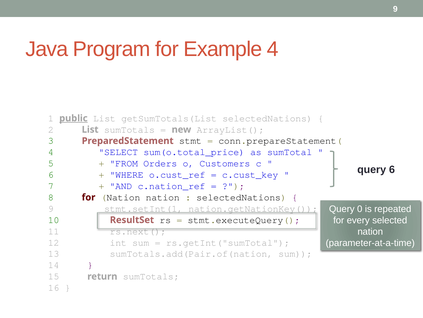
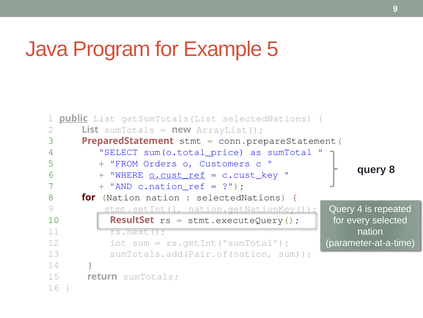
Example 4: 4 -> 5 (273, 49)
query 6: 6 -> 8 (392, 169)
o.cust_ref underline: none -> present (177, 174)
Query 0: 0 -> 4 (360, 209)
